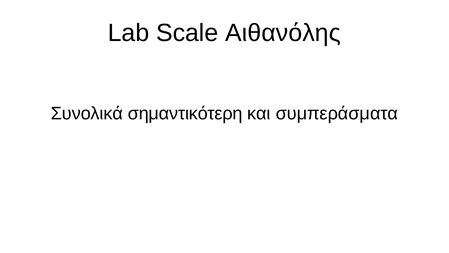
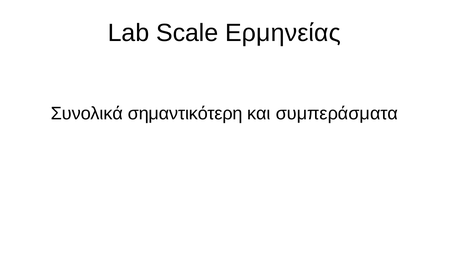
Αιθανόλης: Αιθανόλης -> Ερμηνείας (283, 33)
